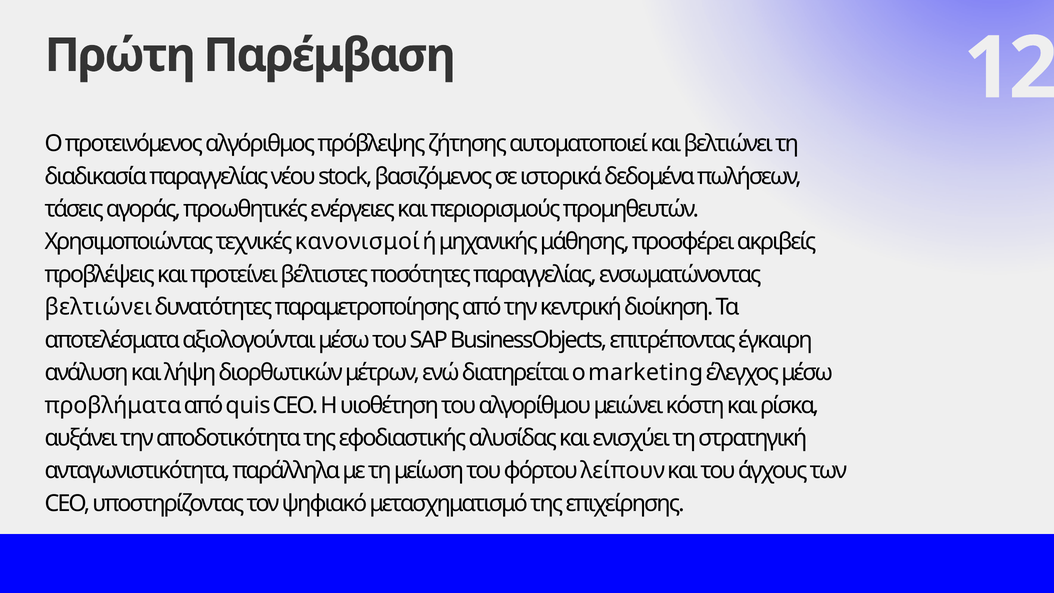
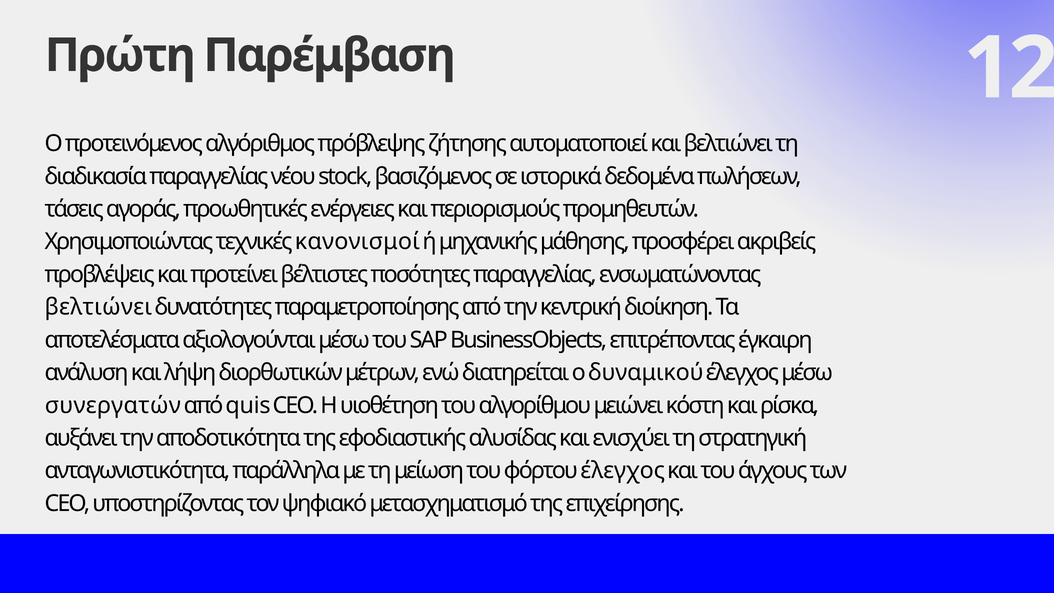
marketing: marketing -> δυναμικού (646, 373)
προβλήματα: προβλήματα -> συνεργατών (113, 405)
φόρτου λείπουν: λείπουν -> έλεγχος (623, 471)
